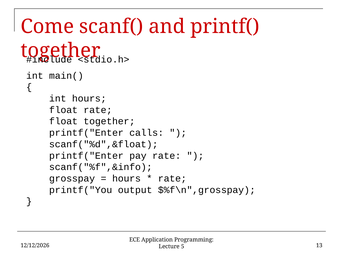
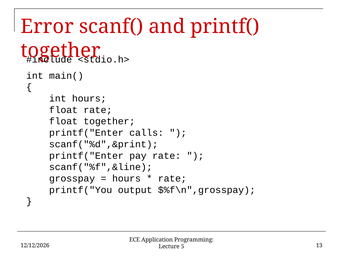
Come: Come -> Error (47, 27)
scanf("%d",&float: scanf("%d",&float -> scanf("%d",&print (104, 144)
scanf("%f",&info: scanf("%f",&info -> scanf("%f",&line (101, 167)
